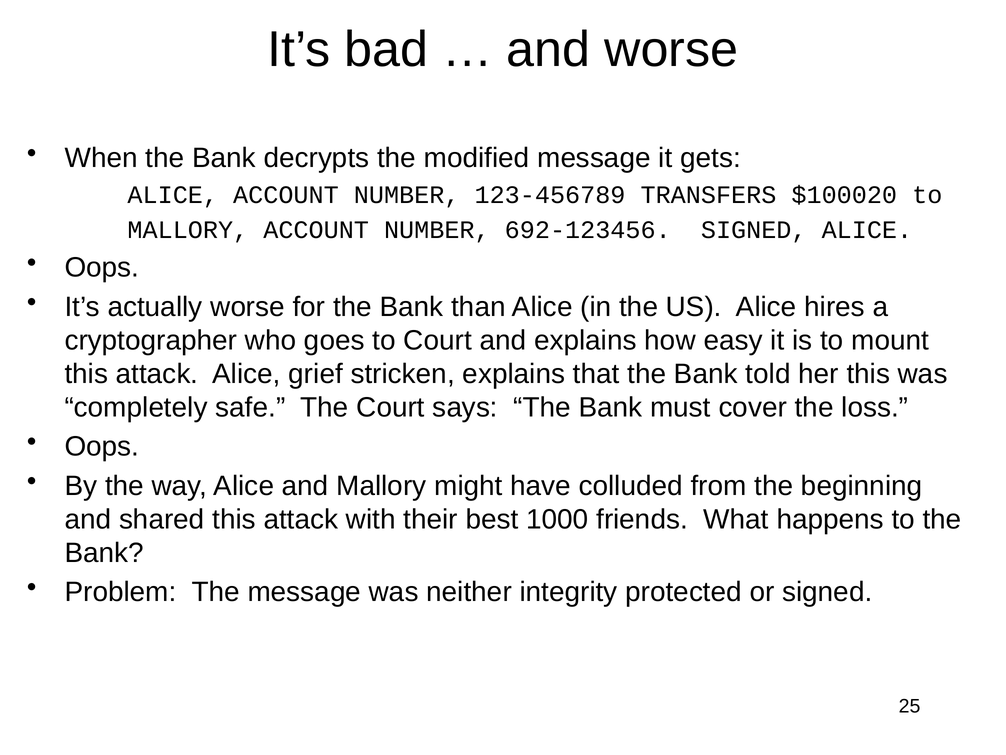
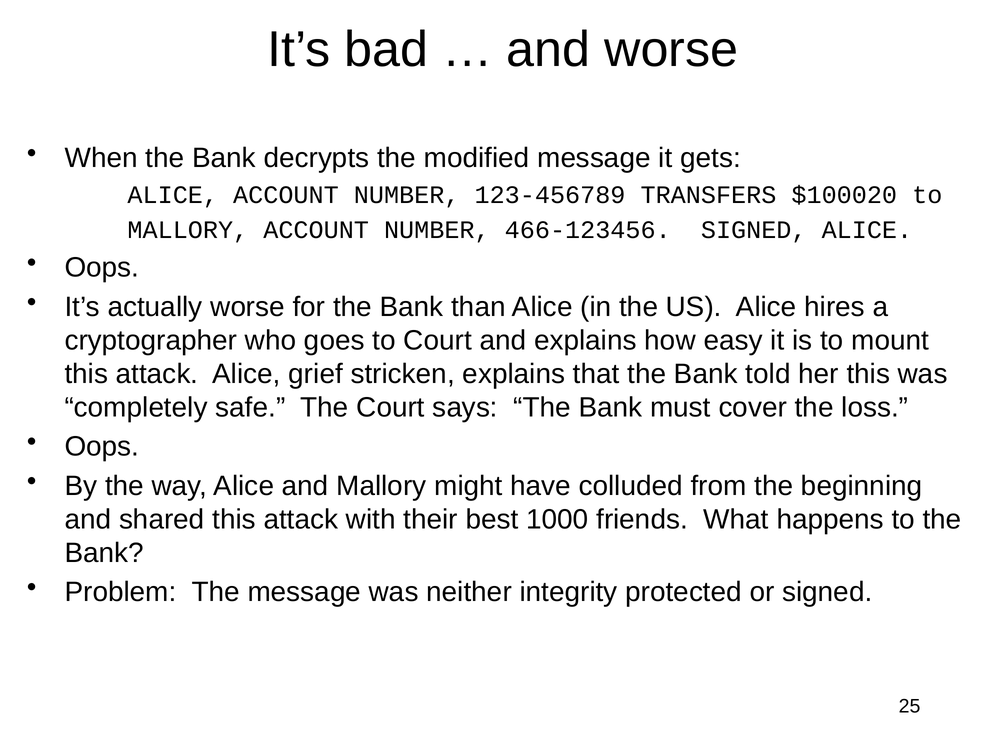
692-123456: 692-123456 -> 466-123456 (588, 230)
